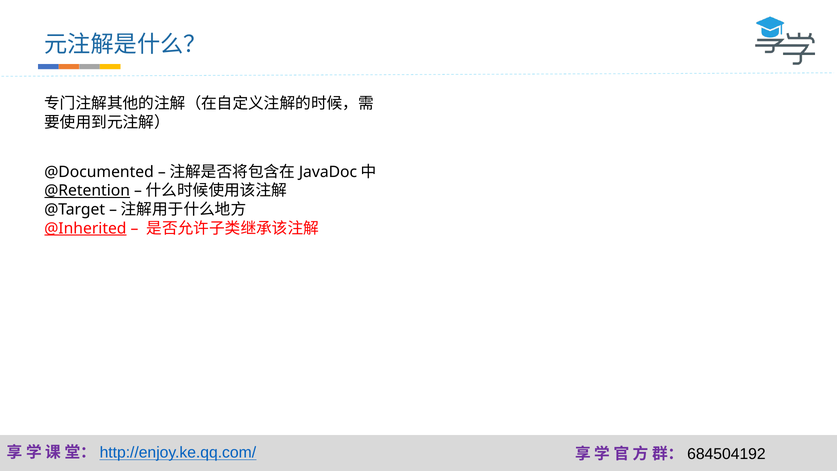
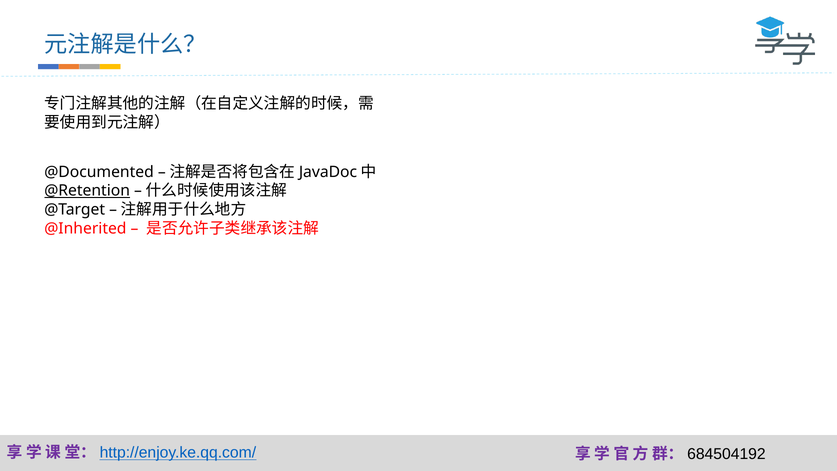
@Inherited underline: present -> none (85, 228)
